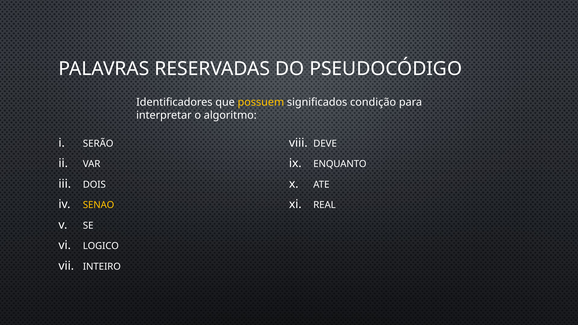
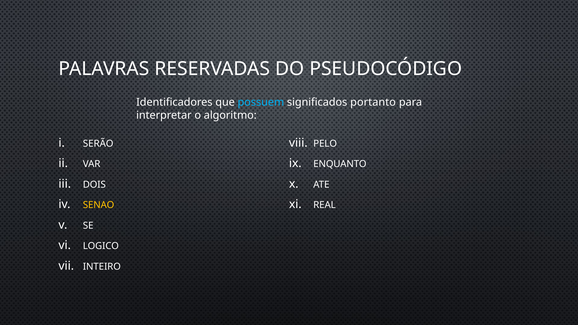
possuem colour: yellow -> light blue (261, 102)
condição: condição -> portanto (373, 102)
DEVE: DEVE -> PELO (325, 144)
